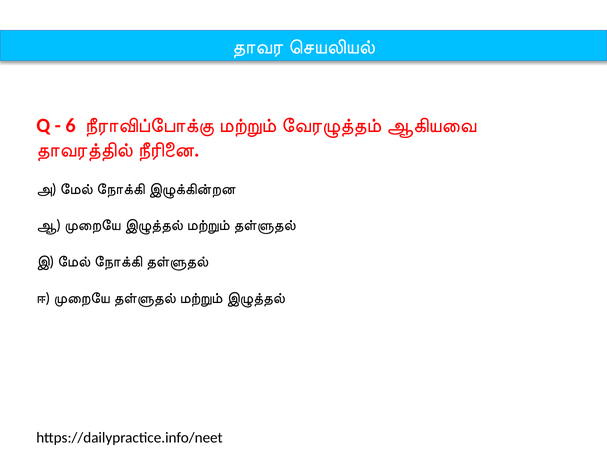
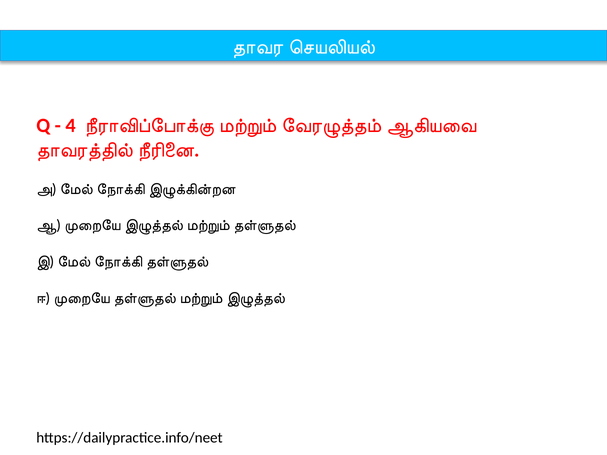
6: 6 -> 4 (71, 126)
